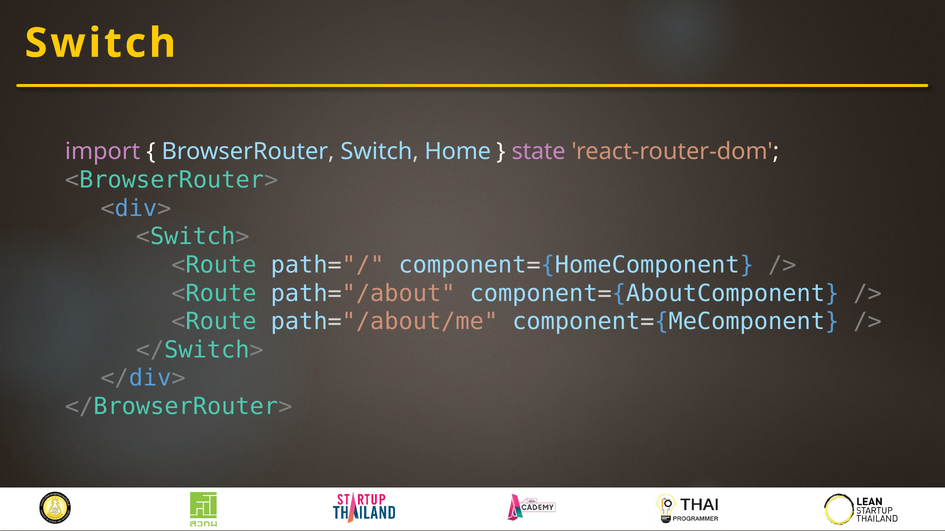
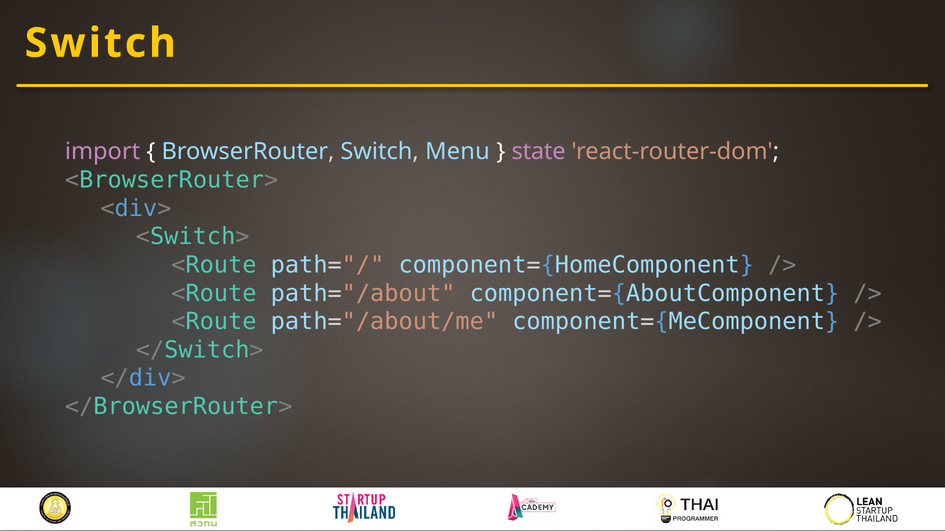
Home: Home -> Menu (457, 152)
